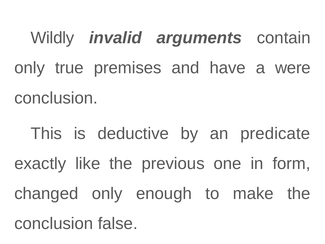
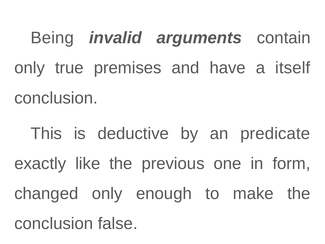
Wildly: Wildly -> Being (52, 38)
were: were -> itself (293, 68)
